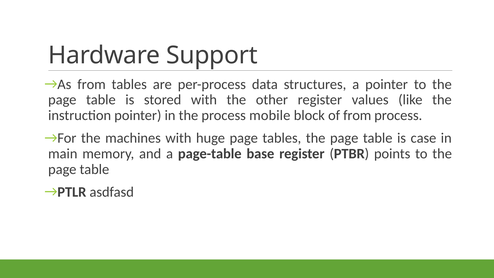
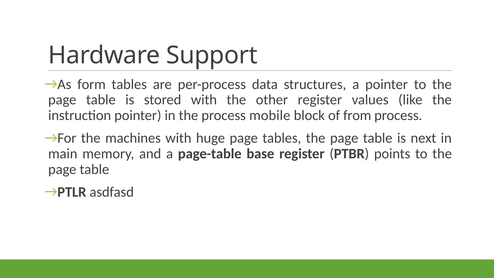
from: from -> form (92, 84)
case: case -> next (423, 138)
